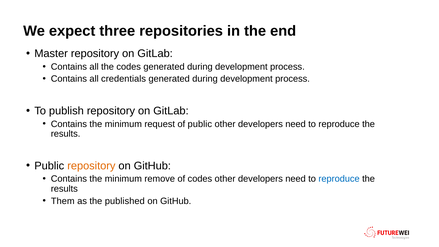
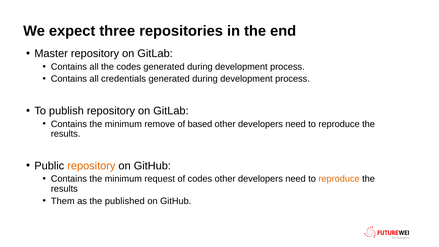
request: request -> remove (160, 124)
of public: public -> based (200, 124)
remove: remove -> request (160, 179)
reproduce colour: blue -> orange (339, 179)
